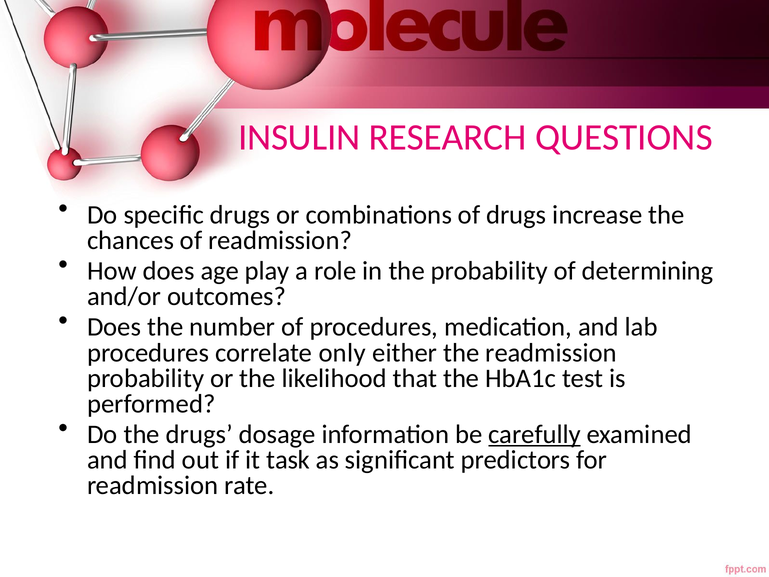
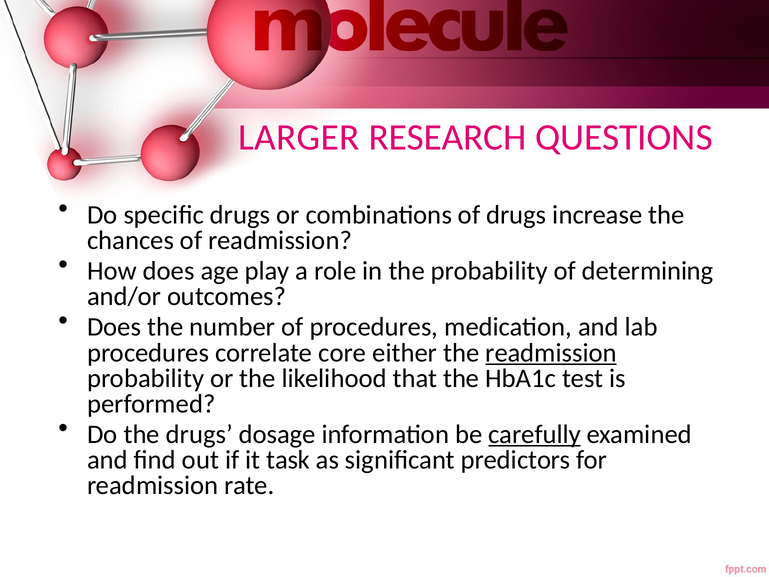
INSULIN: INSULIN -> LARGER (299, 137)
only: only -> core (342, 353)
readmission underline: none -> present (551, 353)
